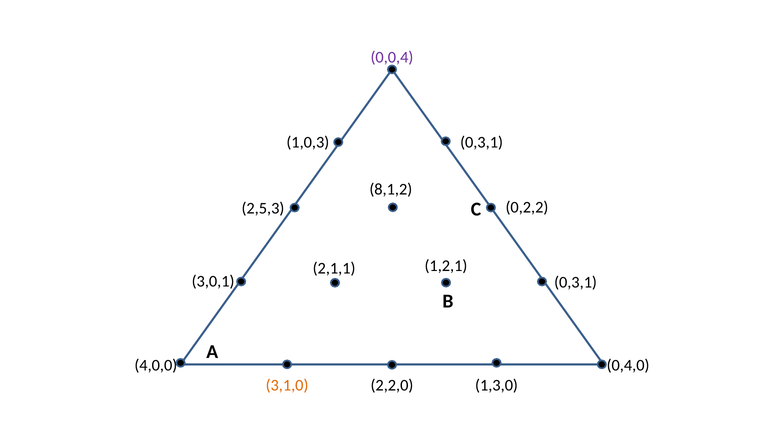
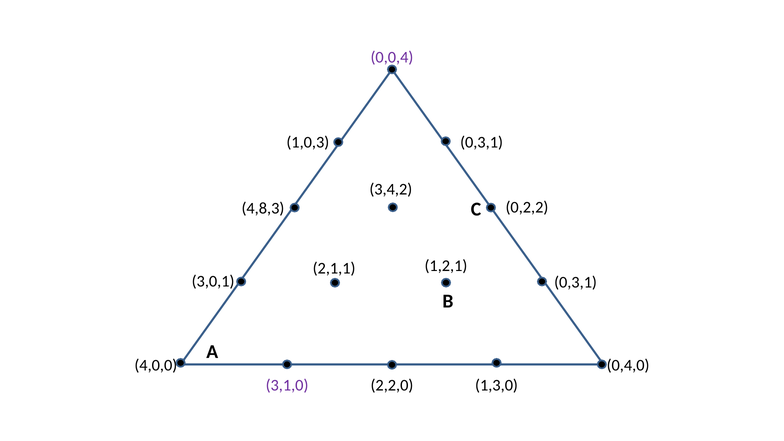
8,1,2: 8,1,2 -> 3,4,2 (391, 190)
2,5,3: 2,5,3 -> 4,8,3 (263, 208)
3,1,0 colour: orange -> purple (287, 385)
